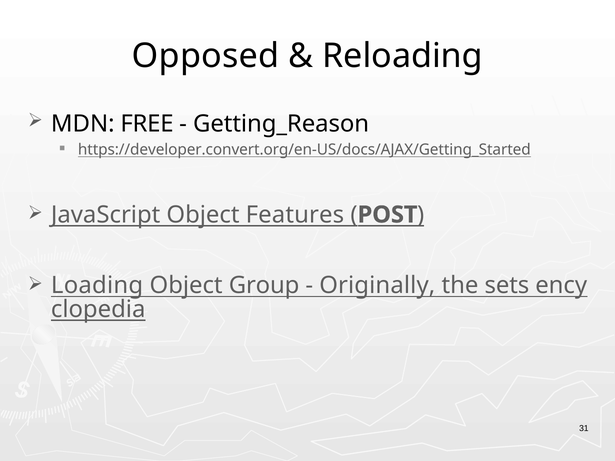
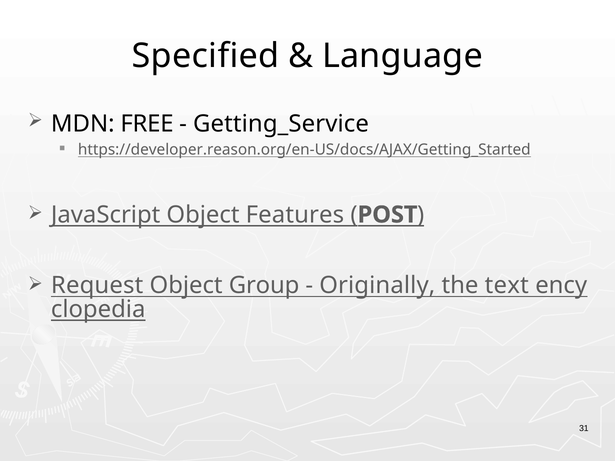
Opposed: Opposed -> Specified (206, 56)
Reloading: Reloading -> Language (402, 56)
Getting_Reason: Getting_Reason -> Getting_Service (281, 124)
https://developer.convert.org/en-US/docs/AJAX/Getting_Started: https://developer.convert.org/en-US/docs/AJAX/Getting_Started -> https://developer.reason.org/en-US/docs/AJAX/Getting_Started (304, 150)
Loading: Loading -> Request (97, 286)
sets: sets -> text (507, 286)
